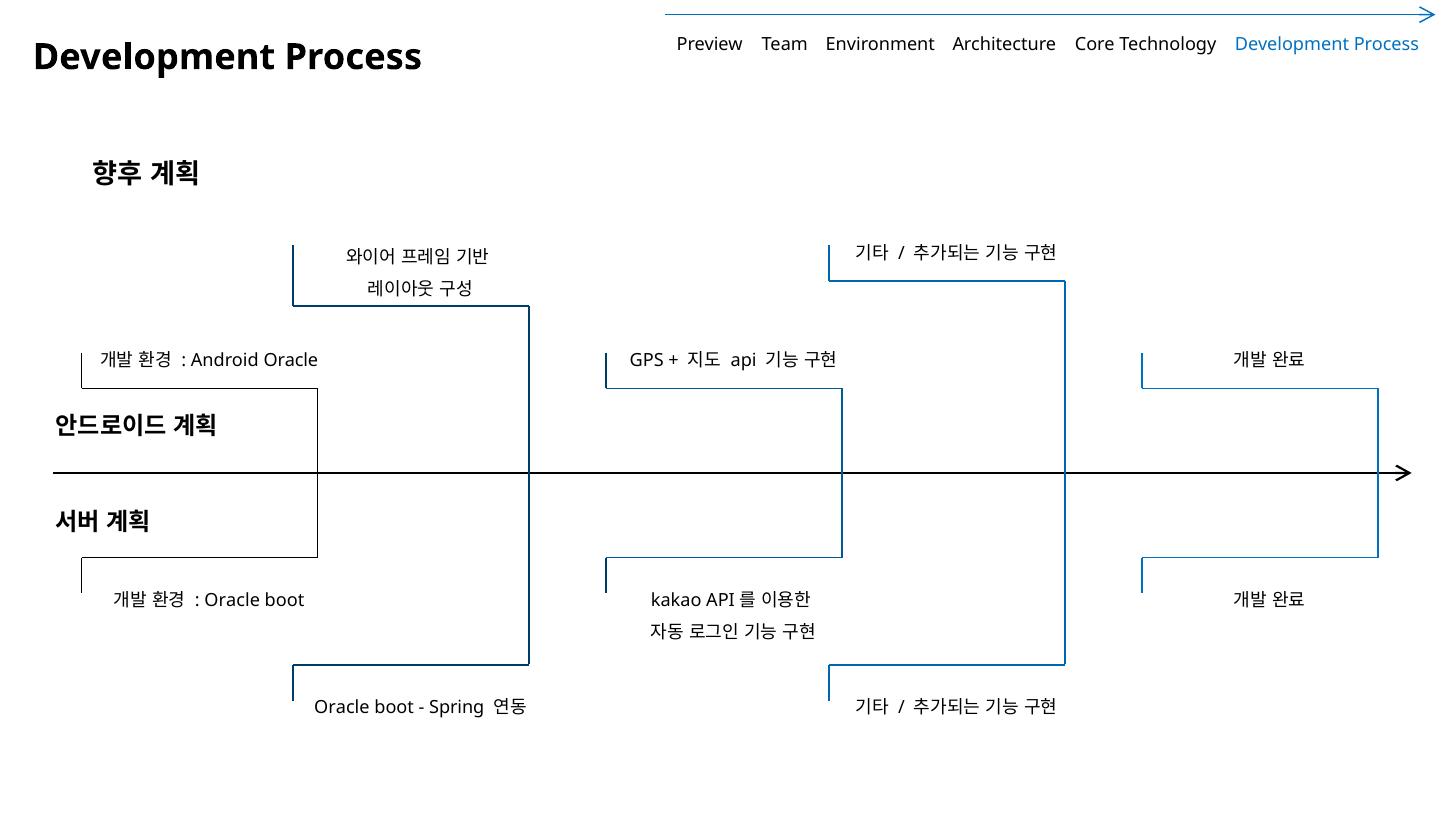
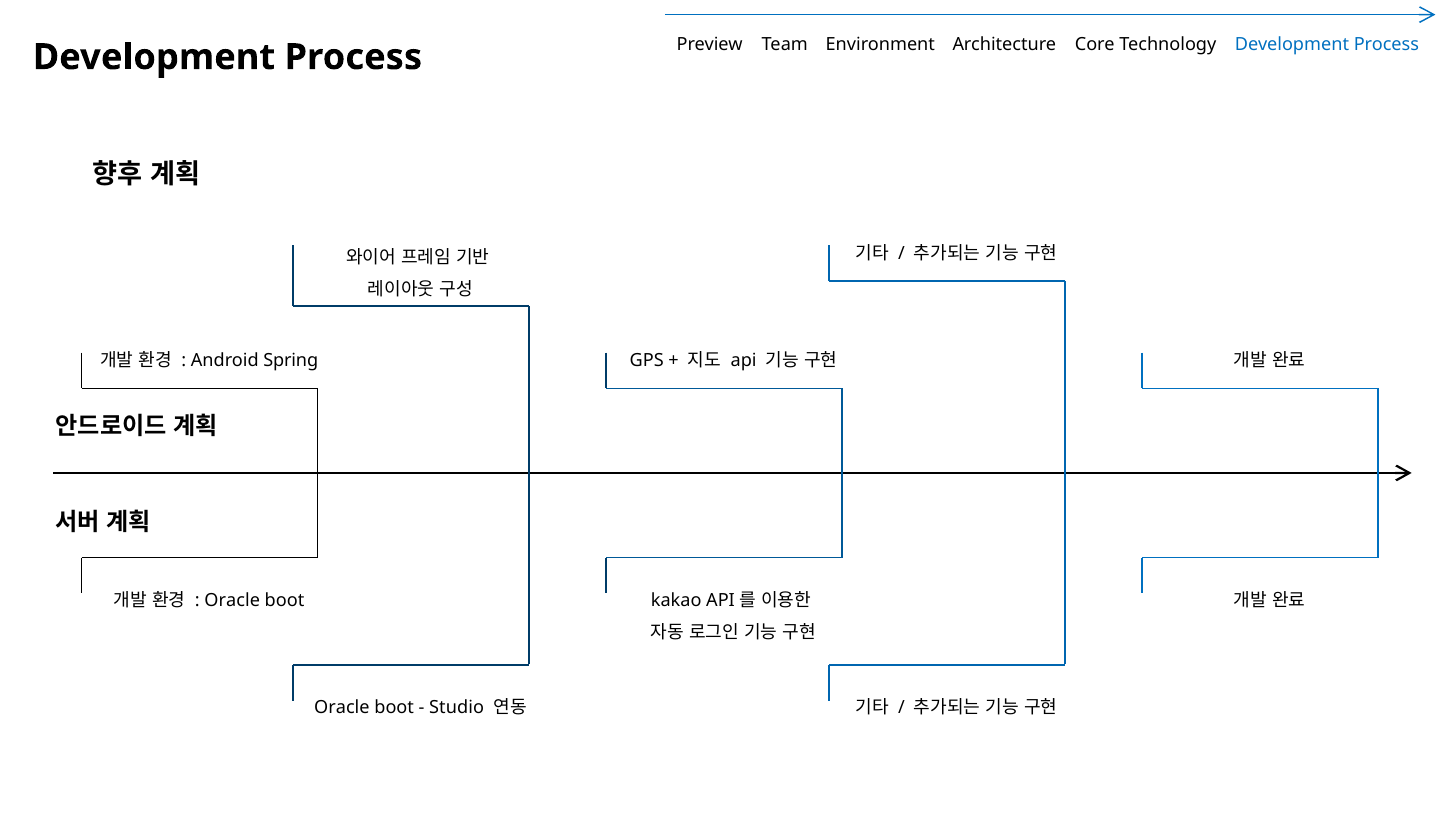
Android Oracle: Oracle -> Spring (291, 361)
Spring: Spring -> Studio (457, 708)
